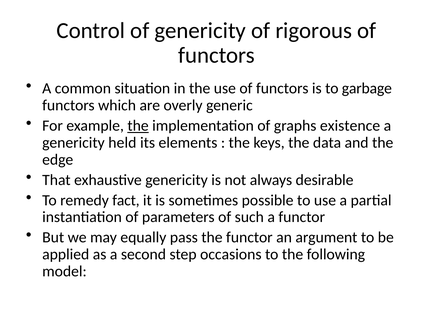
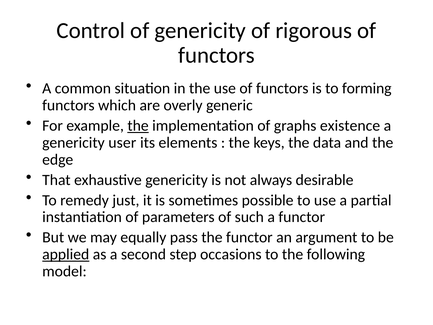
garbage: garbage -> forming (367, 88)
held: held -> user (122, 143)
fact: fact -> just (126, 200)
applied underline: none -> present (66, 254)
